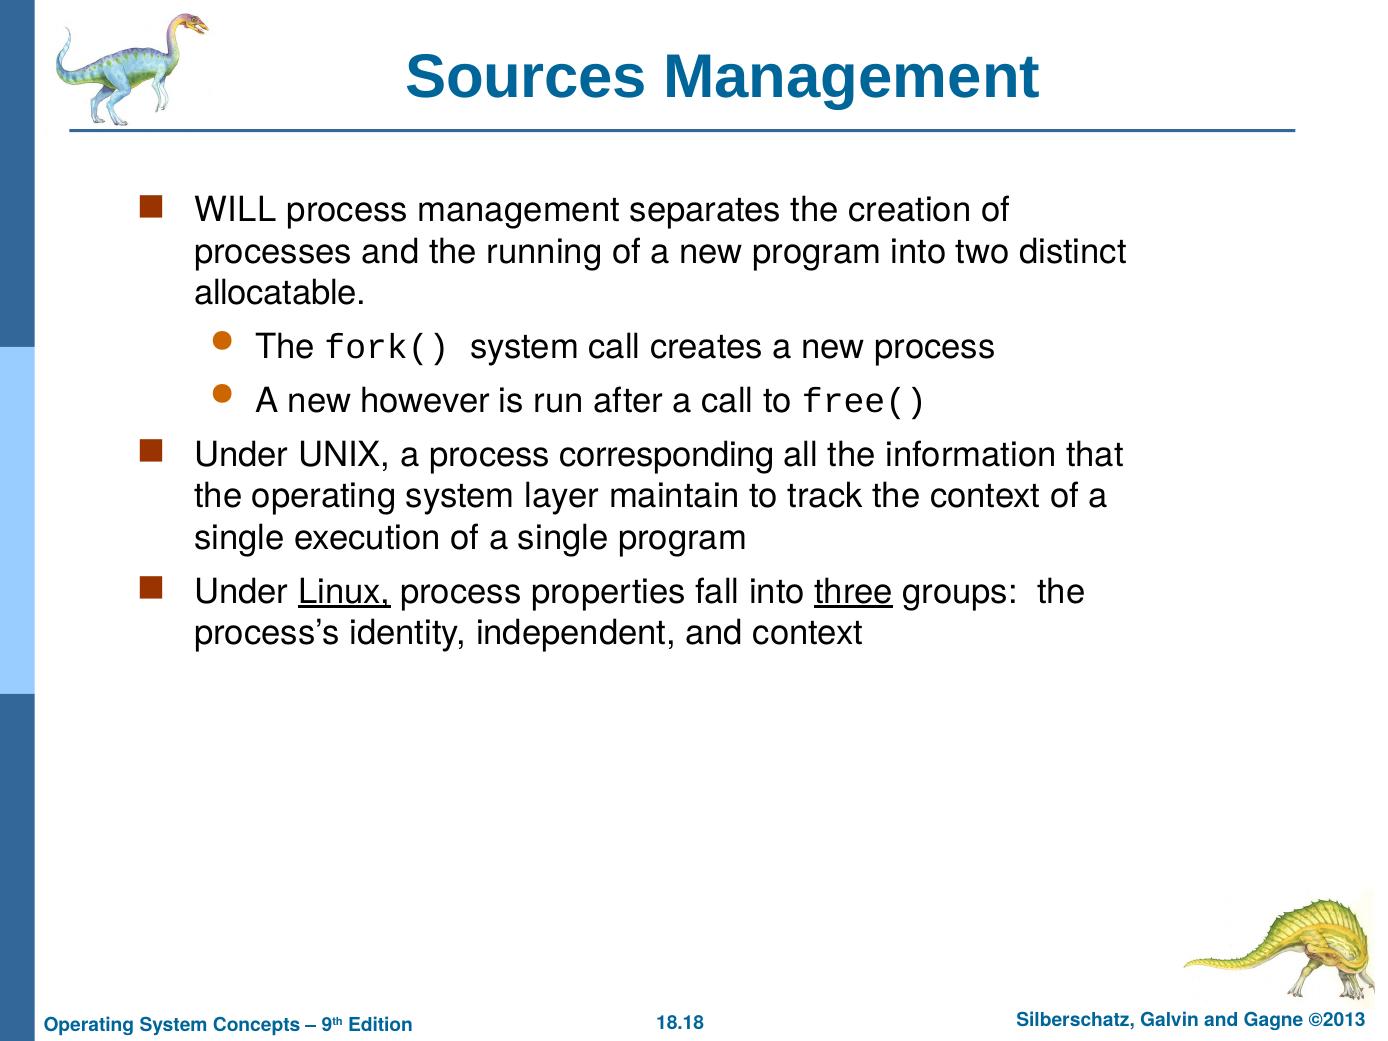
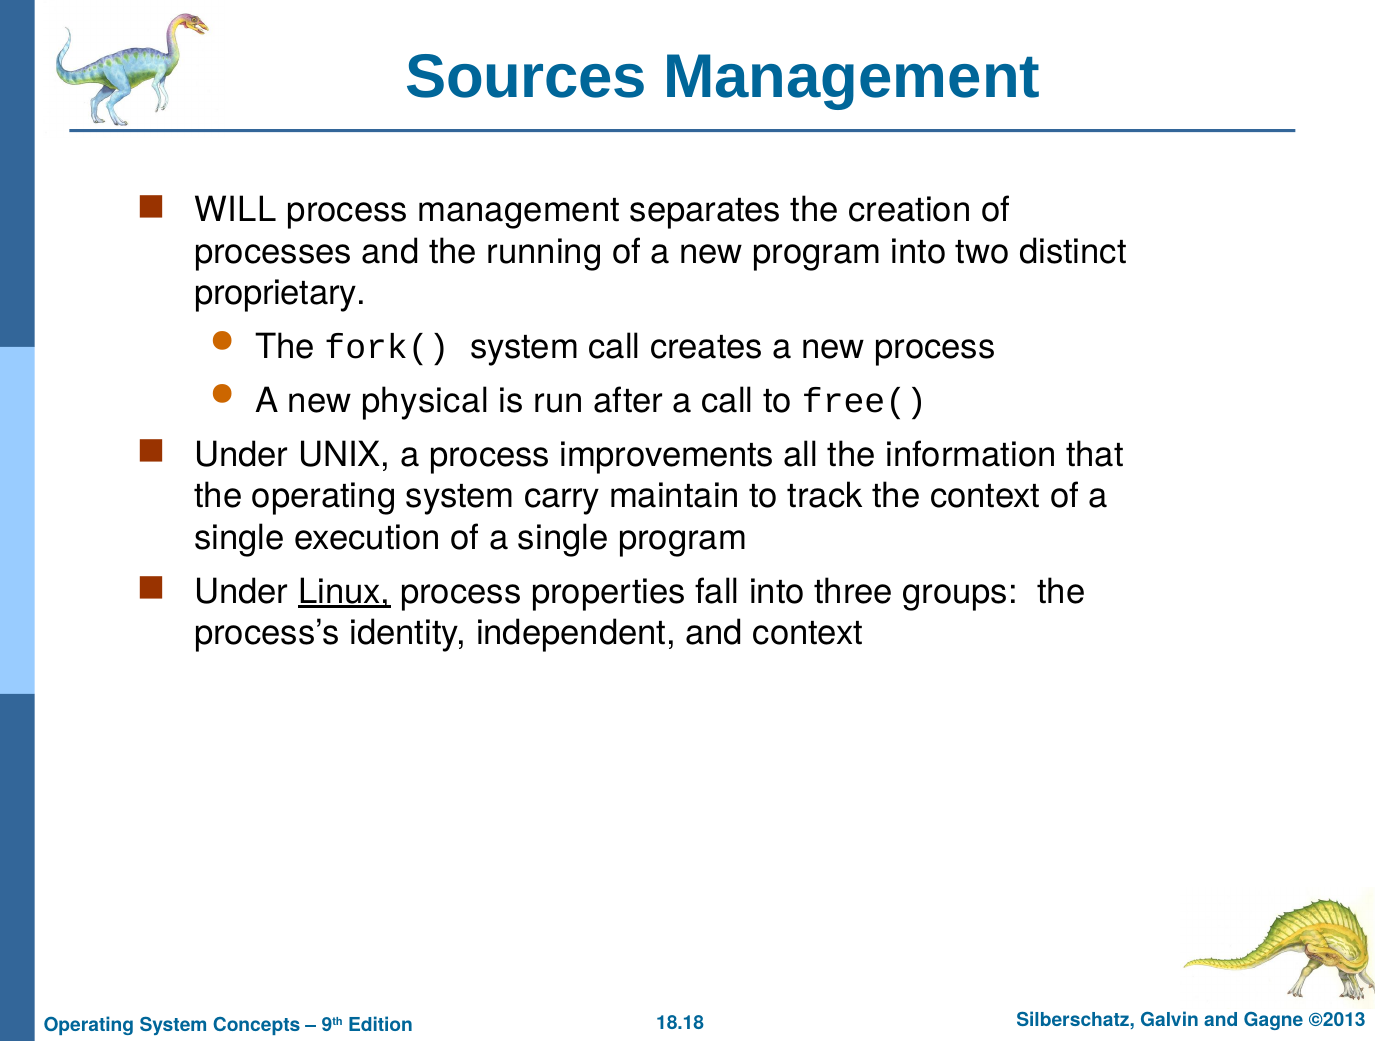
allocatable: allocatable -> proprietary (280, 293)
however: however -> physical (425, 401)
corresponding: corresponding -> improvements (667, 455)
layer: layer -> carry (562, 496)
three underline: present -> none (854, 592)
